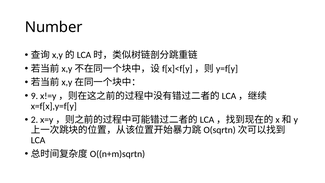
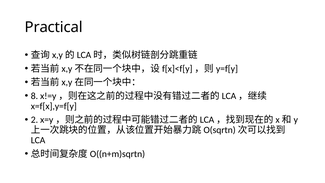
Number: Number -> Practical (54, 27)
9: 9 -> 8 (34, 96)
